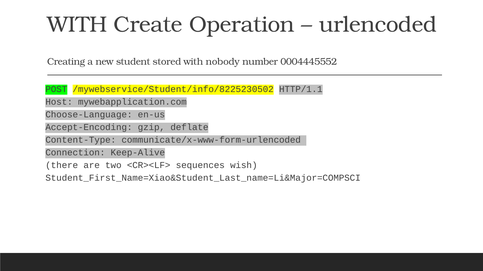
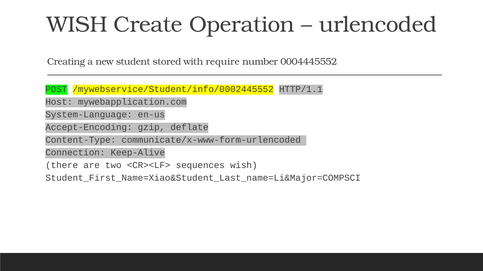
WITH: WITH -> WISH (77, 25)
nobody: nobody -> require (223, 62)
/mywebservice/Student/info/8225230502: /mywebservice/Student/info/8225230502 -> /mywebservice/Student/info/0002445552 (173, 89)
Choose-Language: Choose-Language -> System-Language (89, 115)
